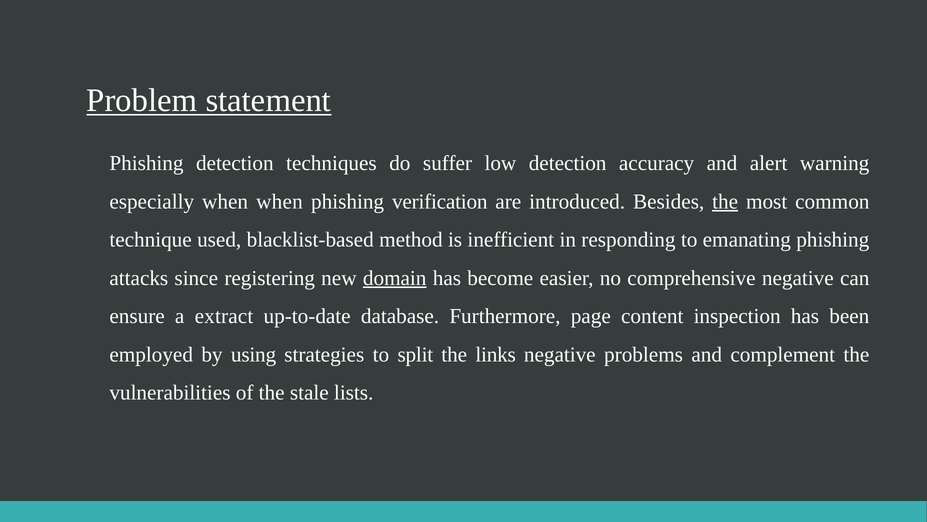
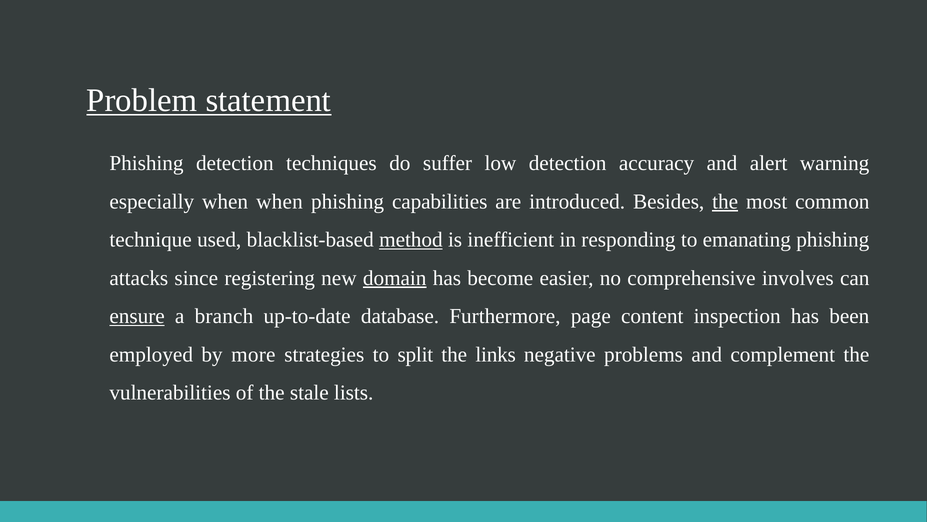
verification: verification -> capabilities (440, 201)
method underline: none -> present (411, 240)
comprehensive negative: negative -> involves (798, 278)
ensure underline: none -> present (137, 316)
extract: extract -> branch (224, 316)
using: using -> more (253, 354)
